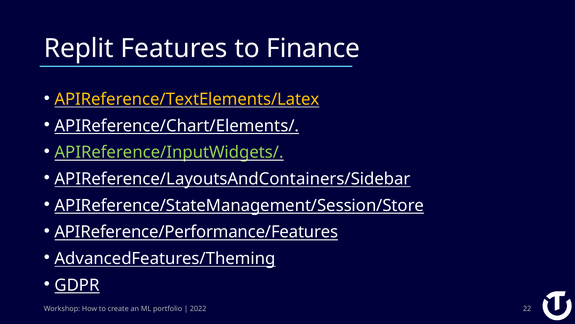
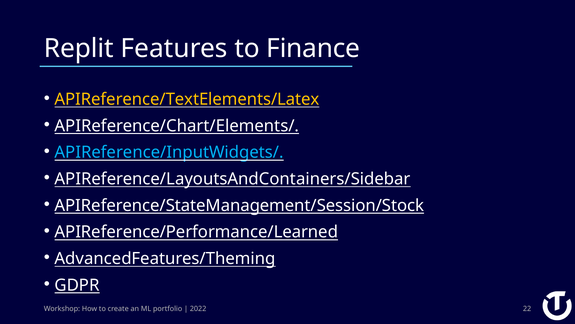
APIReference/InputWidgets/ colour: light green -> light blue (169, 152)
APIReference/StateManagement/Session/Store: APIReference/StateManagement/Session/Store -> APIReference/StateManagement/Session/Stock (239, 205)
APIReference/Performance/Features: APIReference/Performance/Features -> APIReference/Performance/Learned (196, 232)
